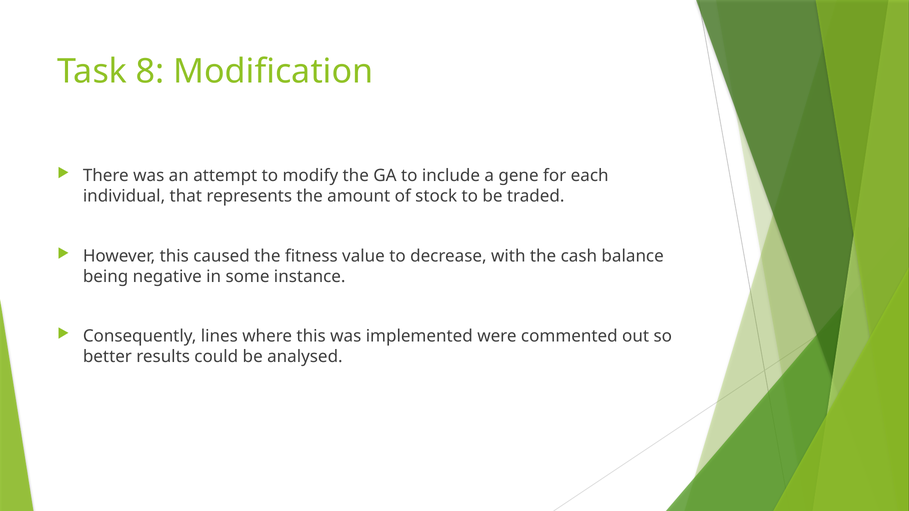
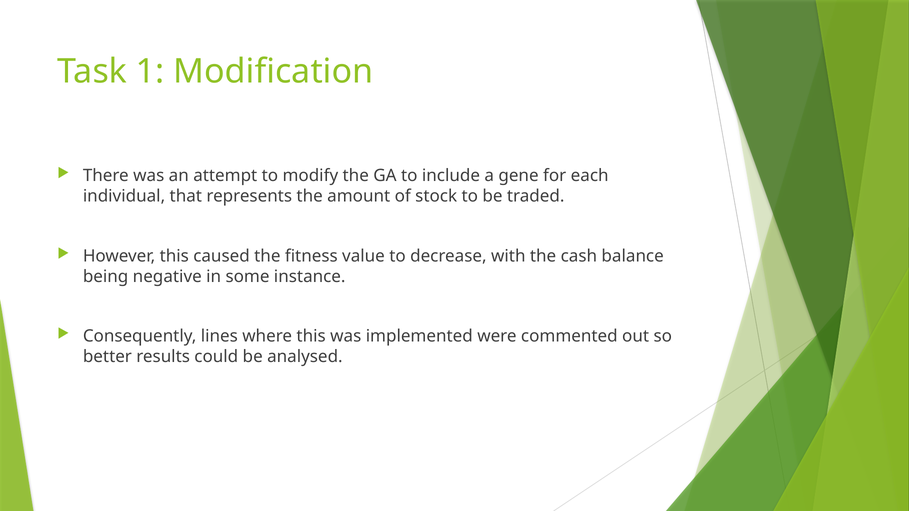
8: 8 -> 1 (150, 72)
